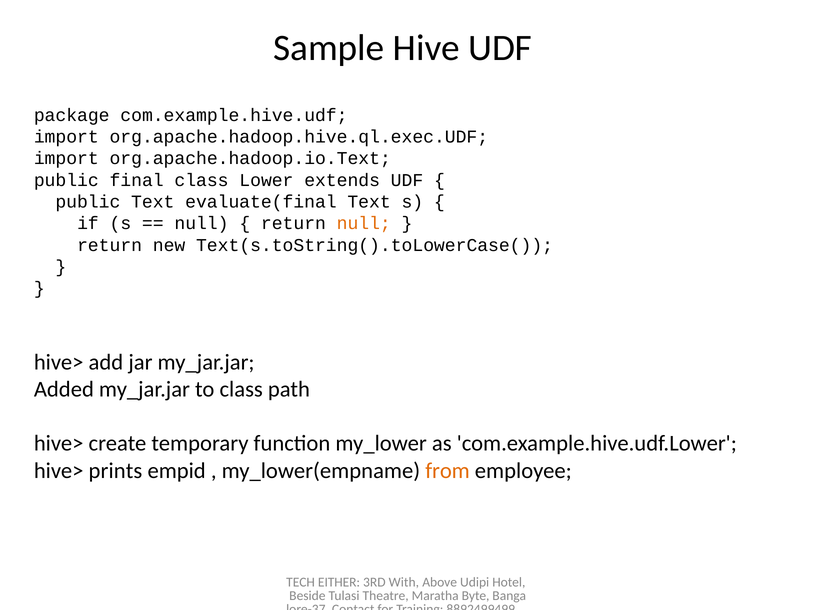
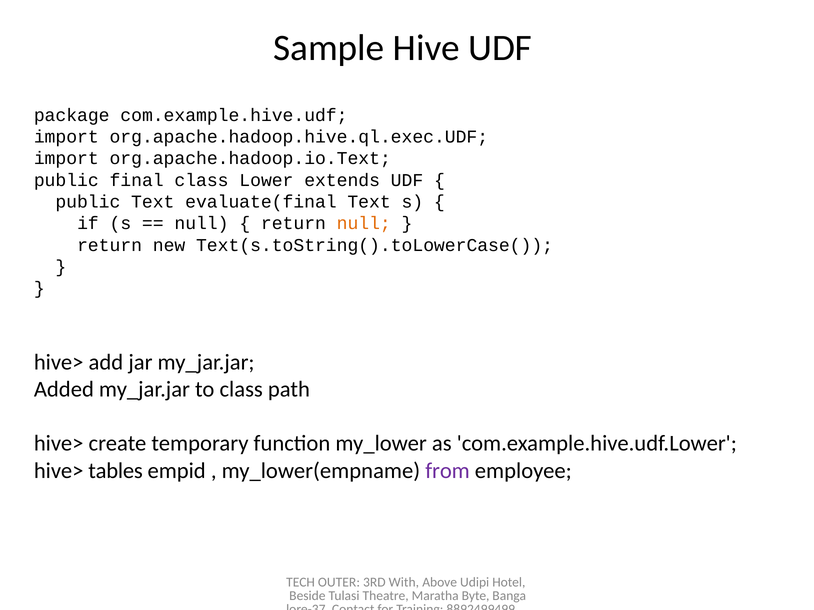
prints: prints -> tables (116, 471)
from colour: orange -> purple (448, 471)
EITHER: EITHER -> OUTER (339, 583)
